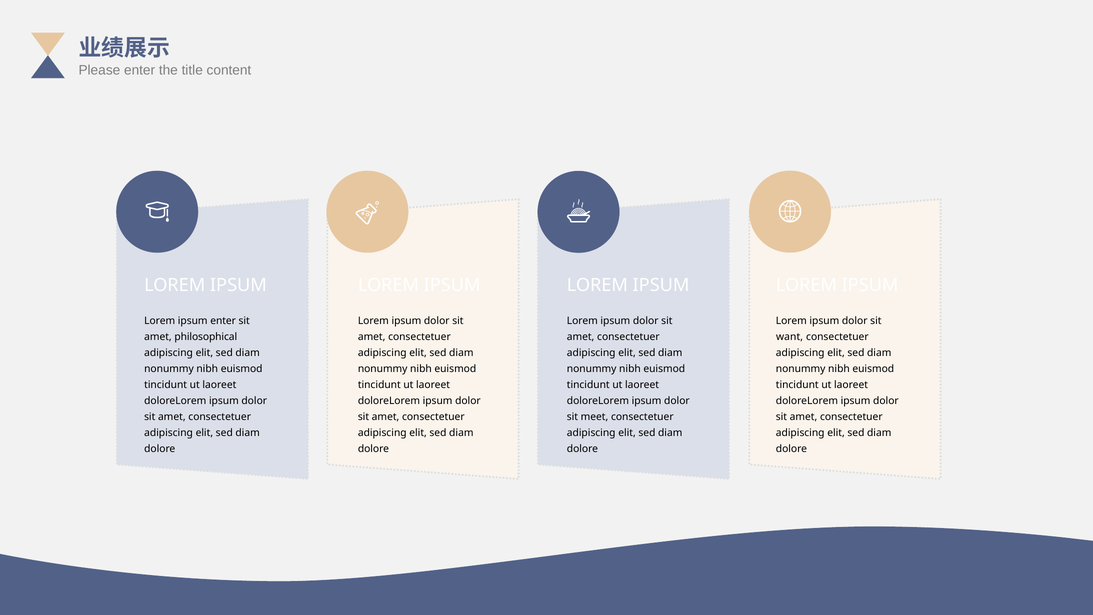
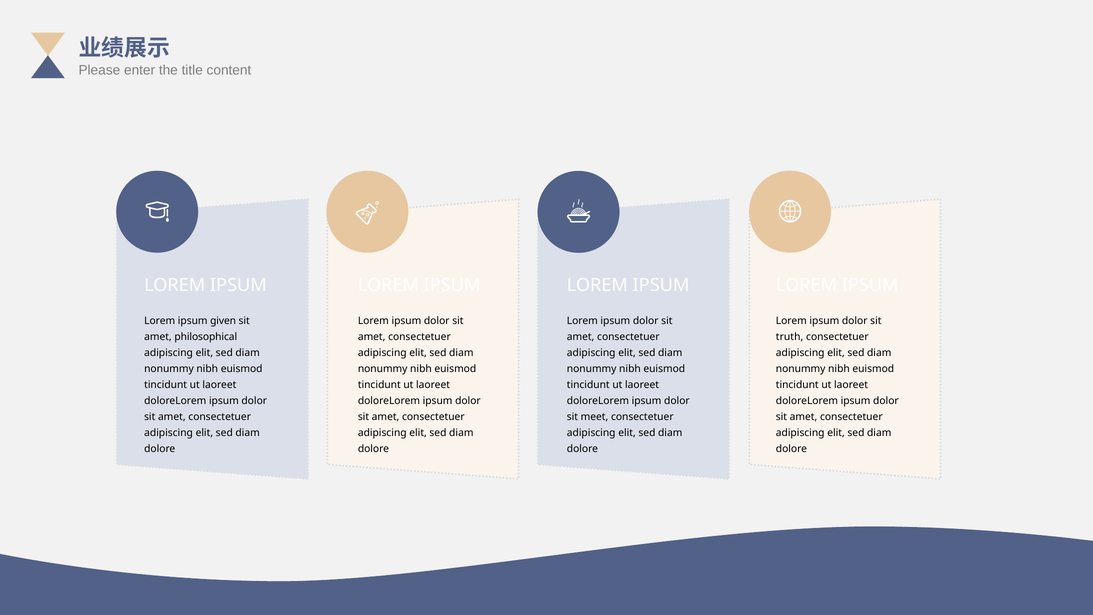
ipsum enter: enter -> given (223, 321)
want: want -> truth (790, 337)
